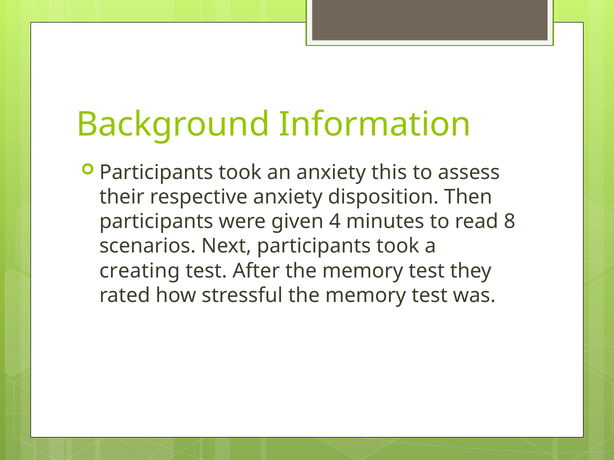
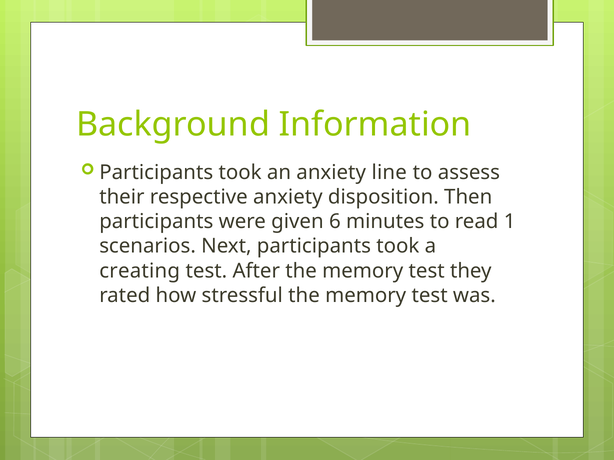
this: this -> line (389, 173)
4: 4 -> 6 (335, 222)
8: 8 -> 1 (510, 222)
